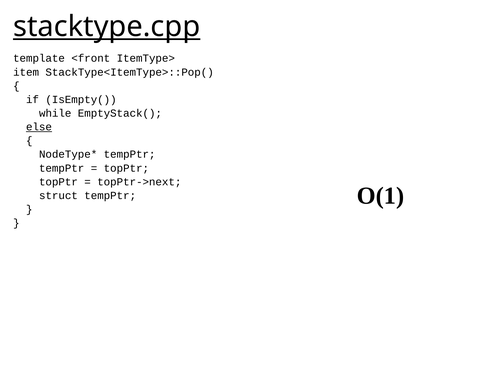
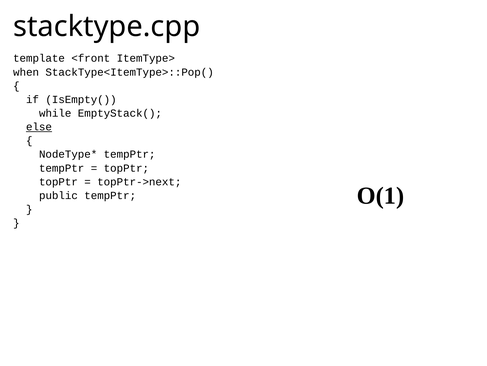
stacktype.cpp underline: present -> none (107, 27)
item: item -> when (26, 72)
struct: struct -> public (58, 195)
